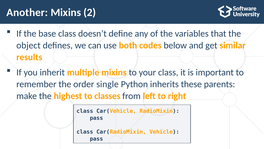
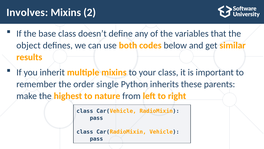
Another: Another -> Involves (27, 13)
classes: classes -> nature (107, 96)
